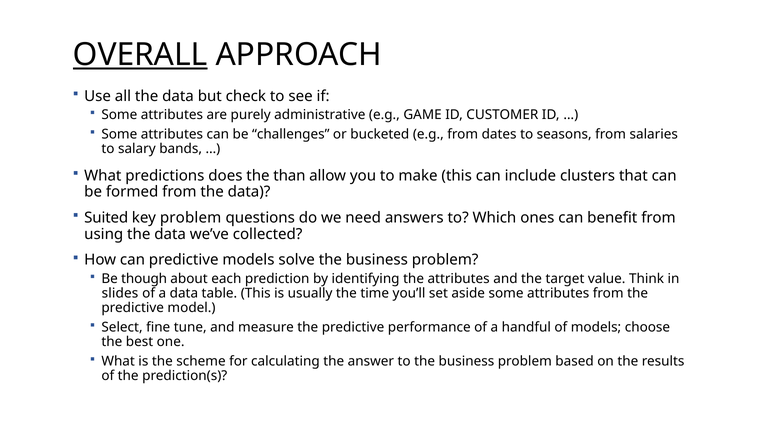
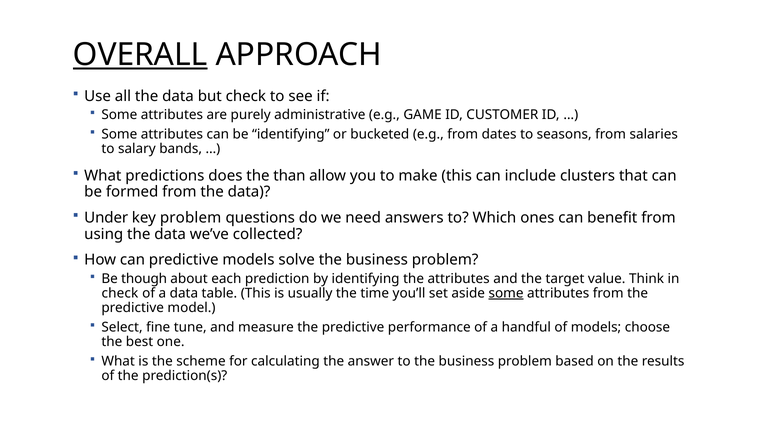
be challenges: challenges -> identifying (291, 134)
Suited: Suited -> Under (106, 218)
slides: slides -> check (120, 293)
some underline: none -> present (506, 293)
